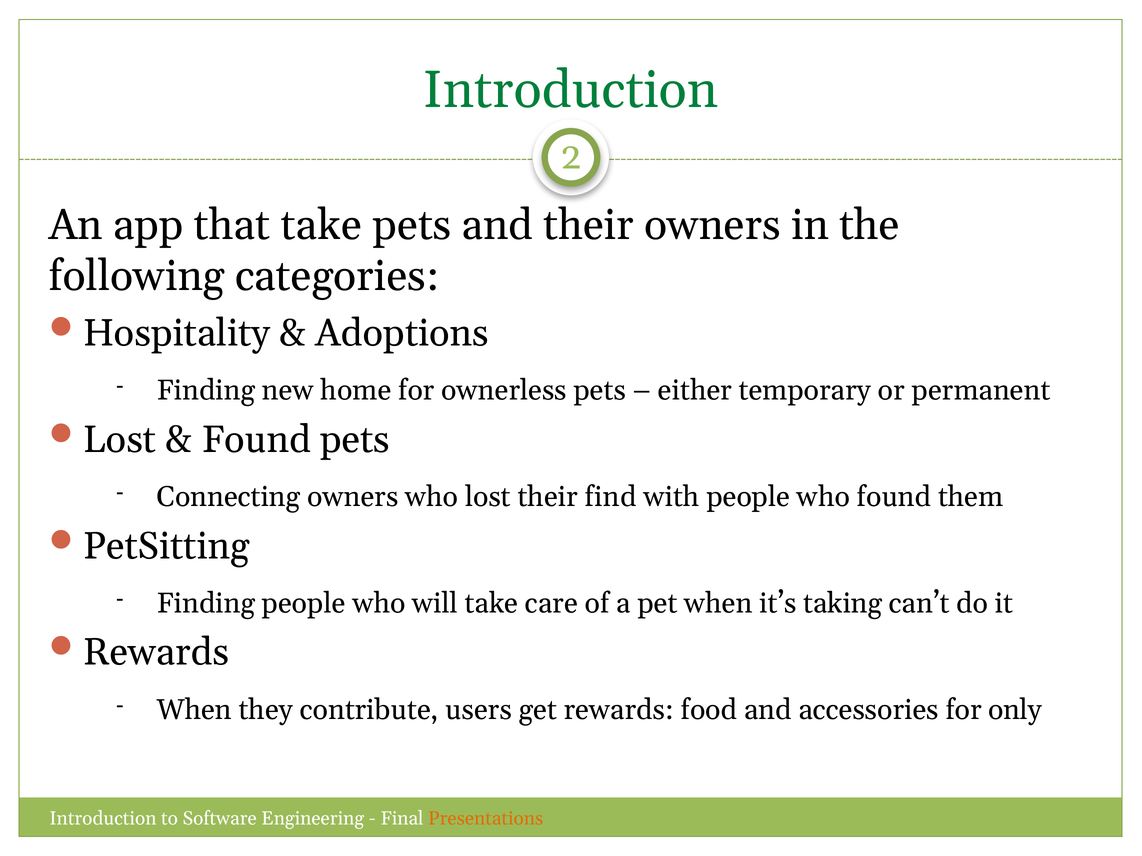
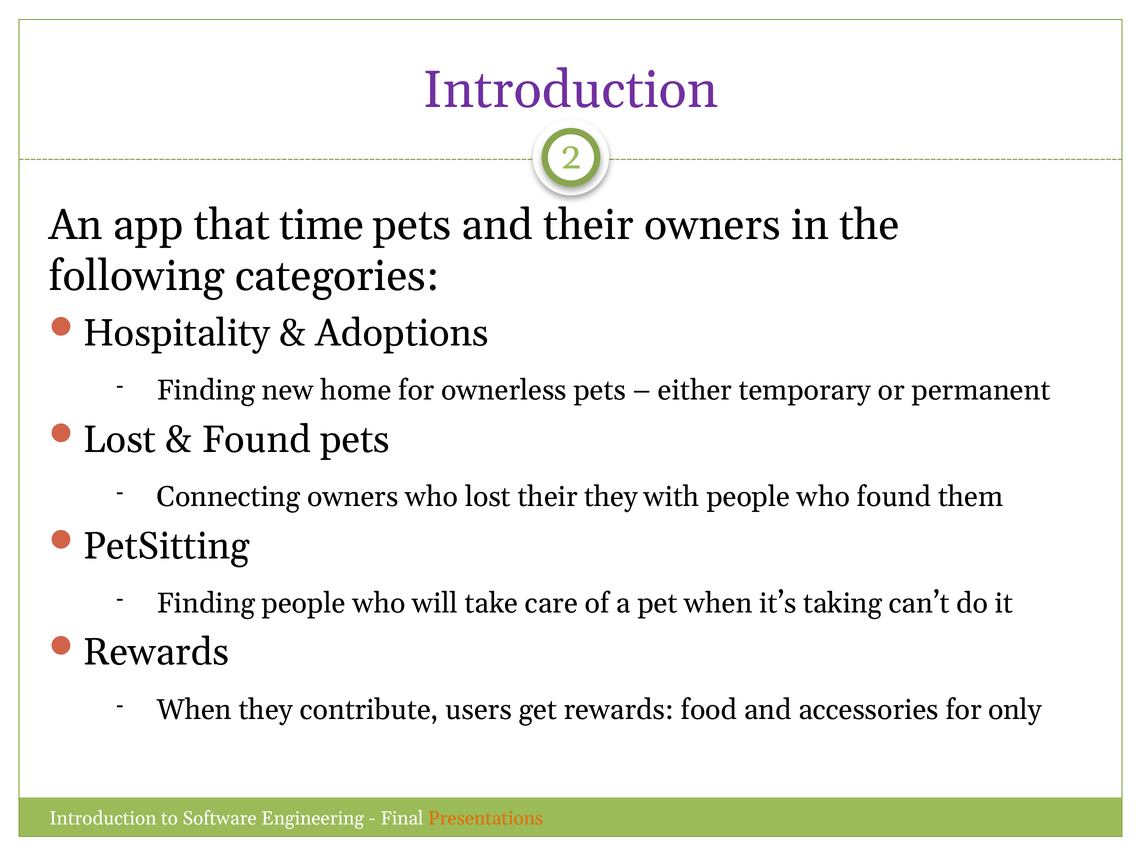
Introduction colour: green -> purple (570, 90)
that take: take -> time (322, 225)
their find: find -> they (611, 497)
